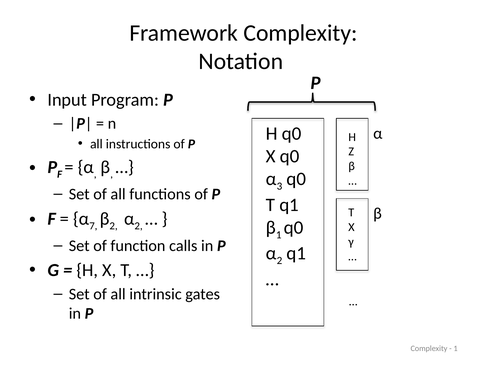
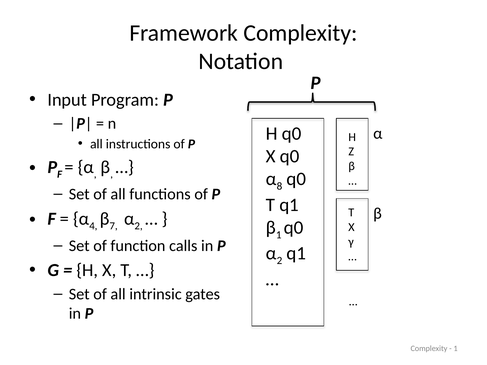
3: 3 -> 8 (279, 186)
7: 7 -> 4 (93, 226)
β 2: 2 -> 7 (114, 226)
